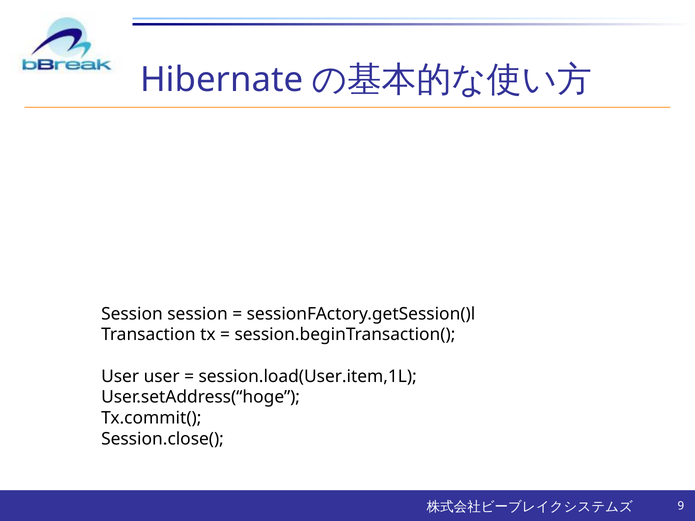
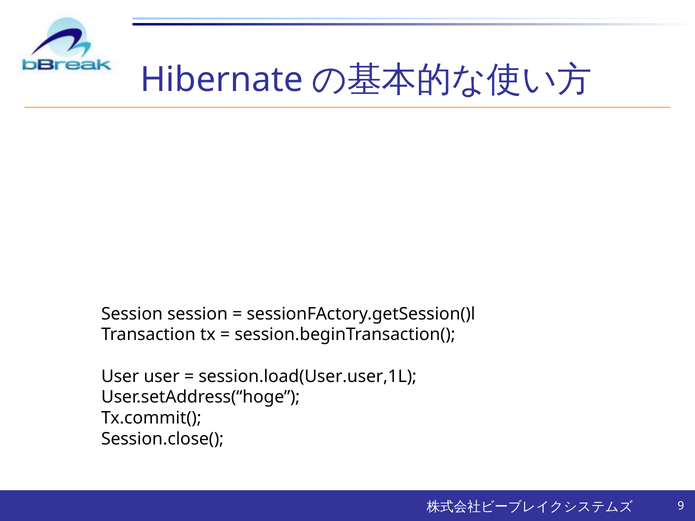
session.load(User.item,1L: session.load(User.item,1L -> session.load(User.user,1L (308, 377)
